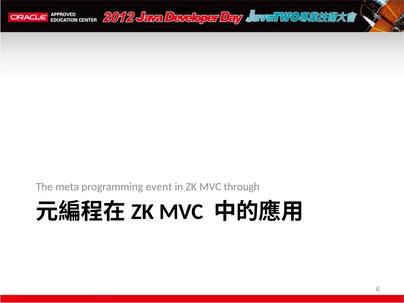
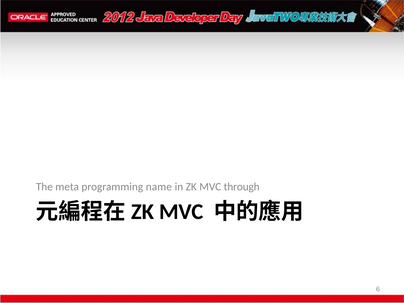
event: event -> name (159, 187)
